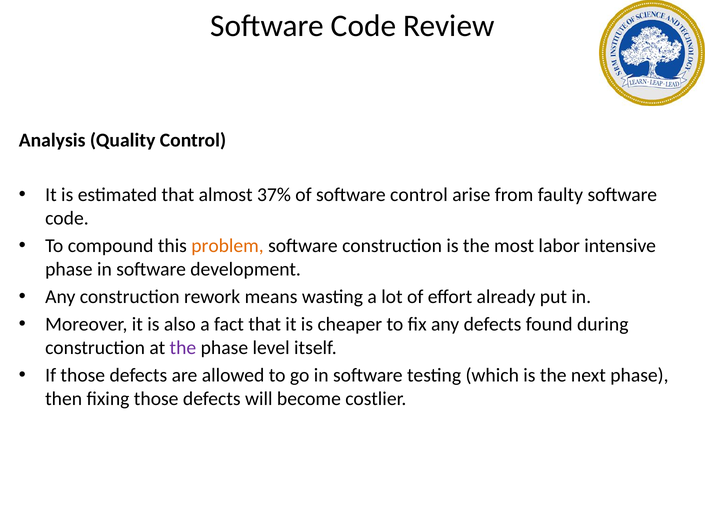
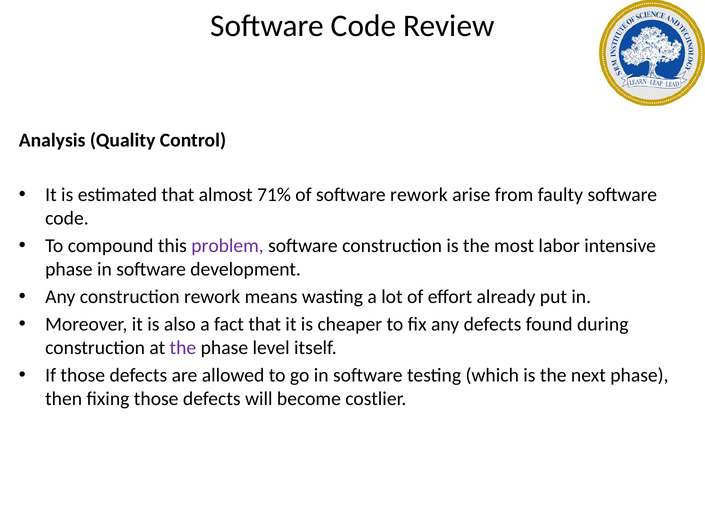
37%: 37% -> 71% (274, 195)
software control: control -> rework (419, 195)
problem colour: orange -> purple (227, 246)
